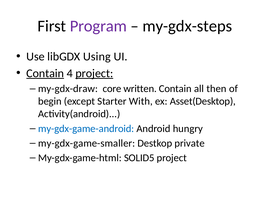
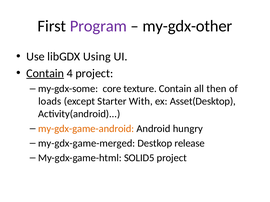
my-gdx-steps: my-gdx-steps -> my-gdx-other (187, 26)
project underline: present -> none (94, 73)
my-gdx-draw: my-gdx-draw -> my-gdx-some (68, 89)
written: written -> texture (140, 89)
begin: begin -> loads (50, 102)
my-gdx-game-android colour: blue -> orange (86, 129)
my-gdx-game-smaller: my-gdx-game-smaller -> my-gdx-game-merged (87, 144)
private: private -> release (190, 144)
